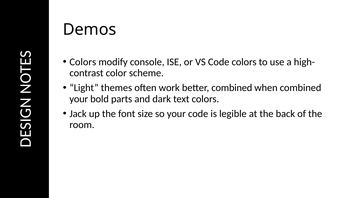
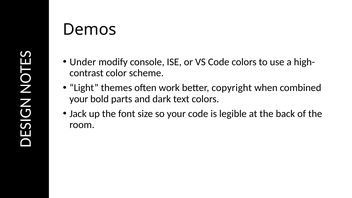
Colors: Colors -> Under (83, 62)
better combined: combined -> copyright (232, 88)
